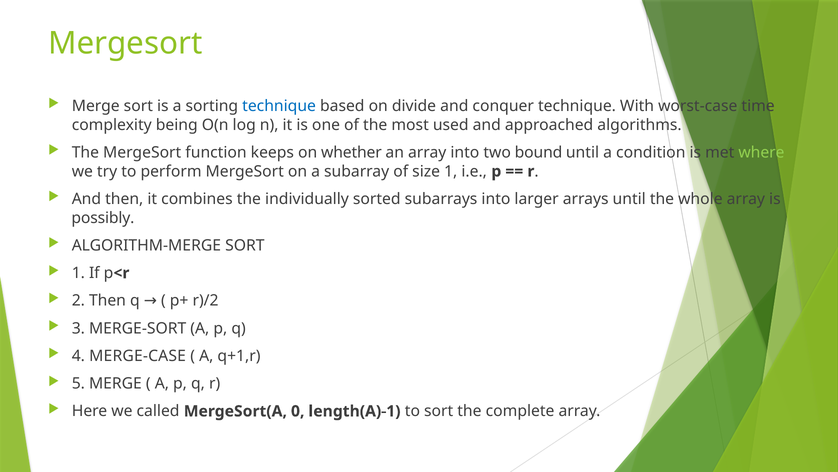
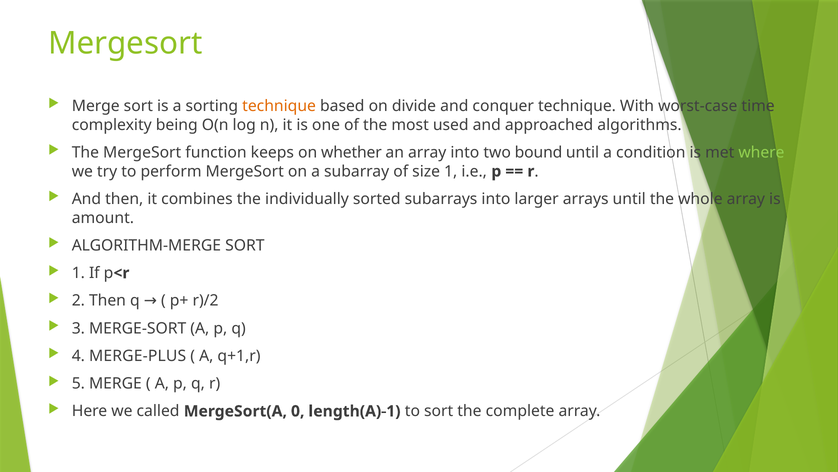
technique colour: blue -> orange (279, 106)
possibly: possibly -> amount (103, 218)
MERGE-CASE: MERGE-CASE -> MERGE-PLUS (138, 356)
